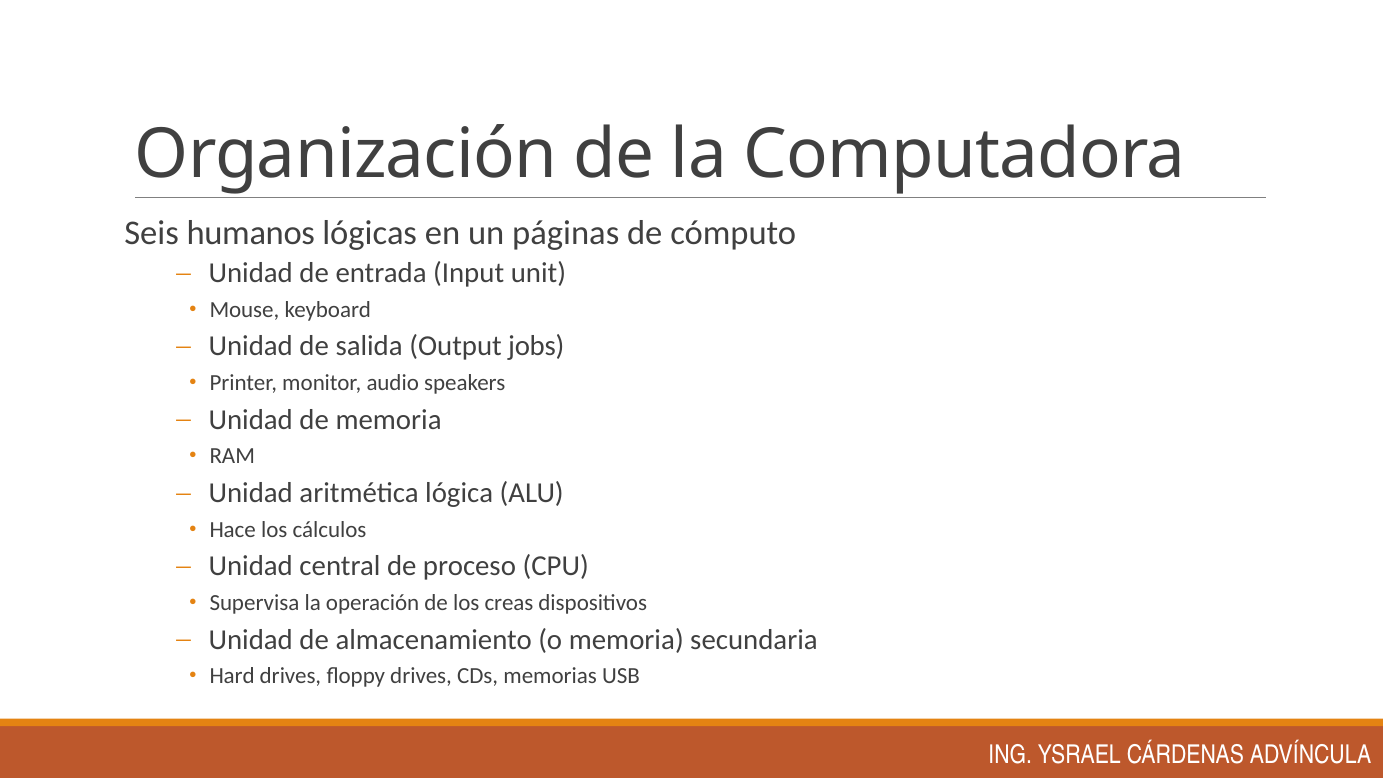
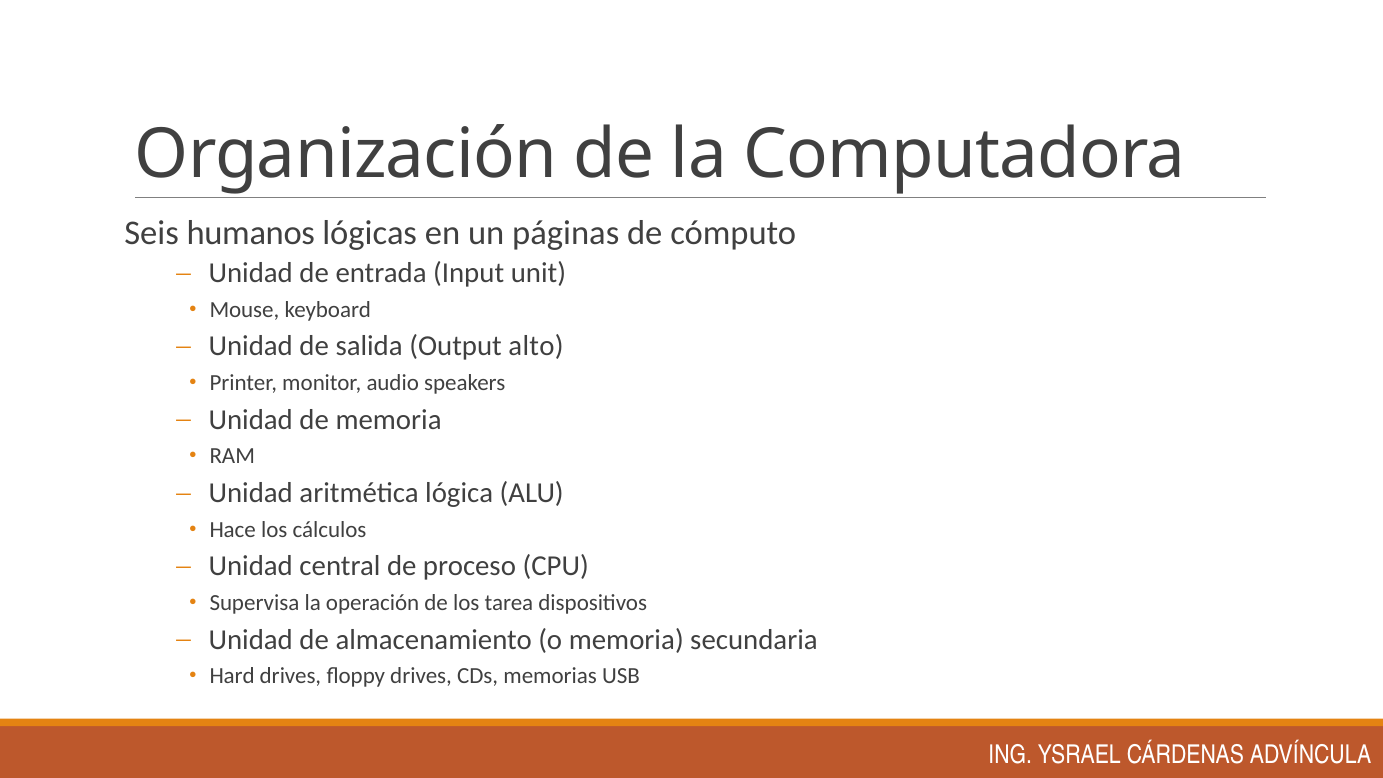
jobs: jobs -> alto (536, 346)
creas: creas -> tarea (509, 603)
